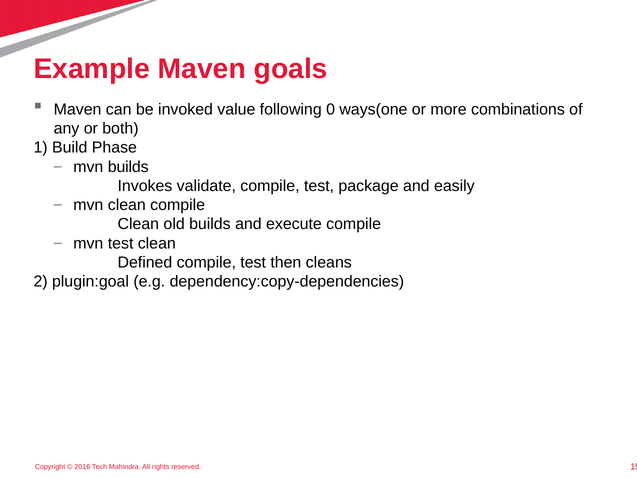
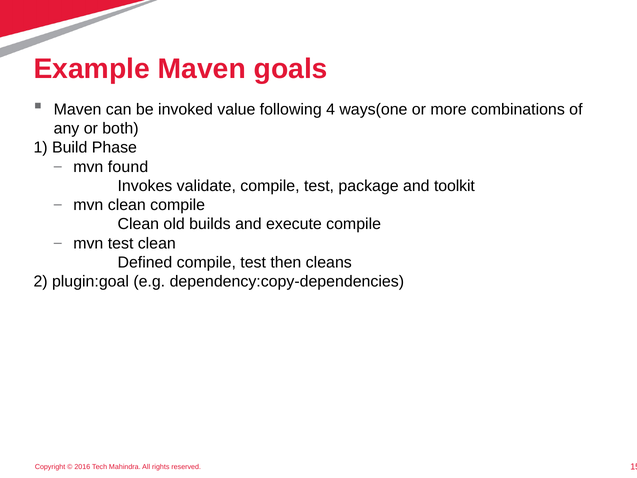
0: 0 -> 4 (331, 109)
mvn builds: builds -> found (128, 167)
easily: easily -> toolkit (454, 186)
